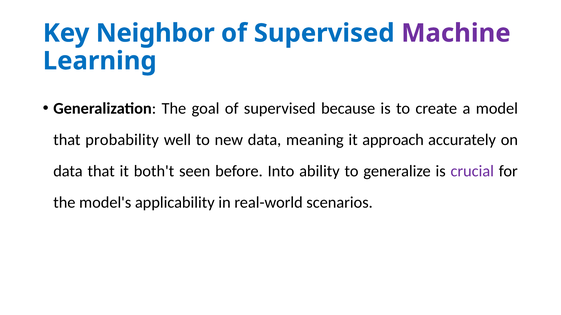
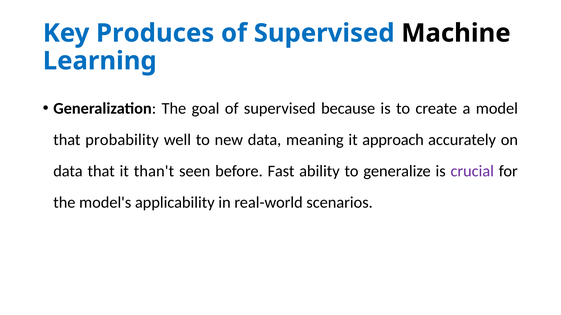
Neighbor: Neighbor -> Produces (155, 33)
Machine colour: purple -> black (456, 33)
both't: both't -> than't (154, 171)
Into: Into -> Fast (281, 171)
